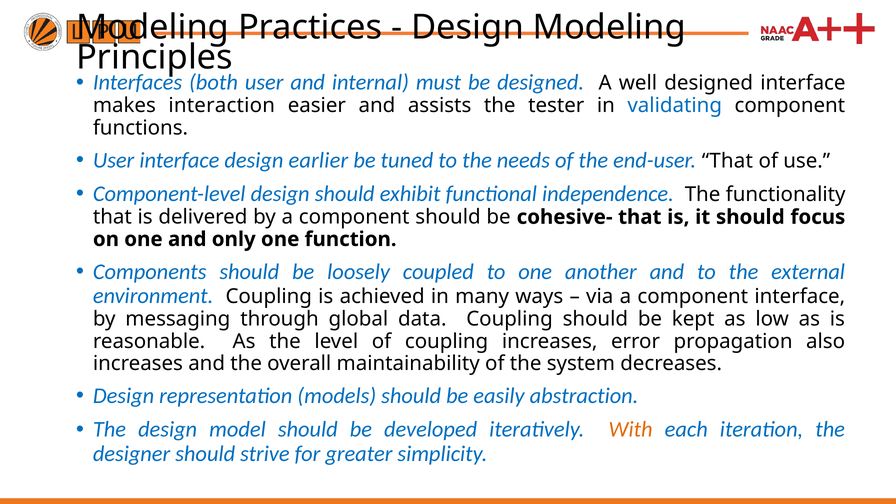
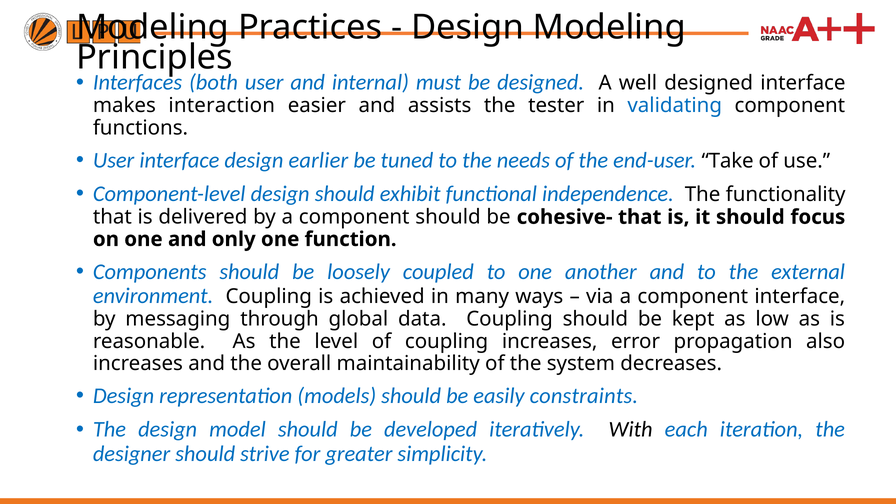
end-user That: That -> Take (728, 161)
abstraction: abstraction -> constraints (584, 396)
With colour: orange -> black (631, 430)
